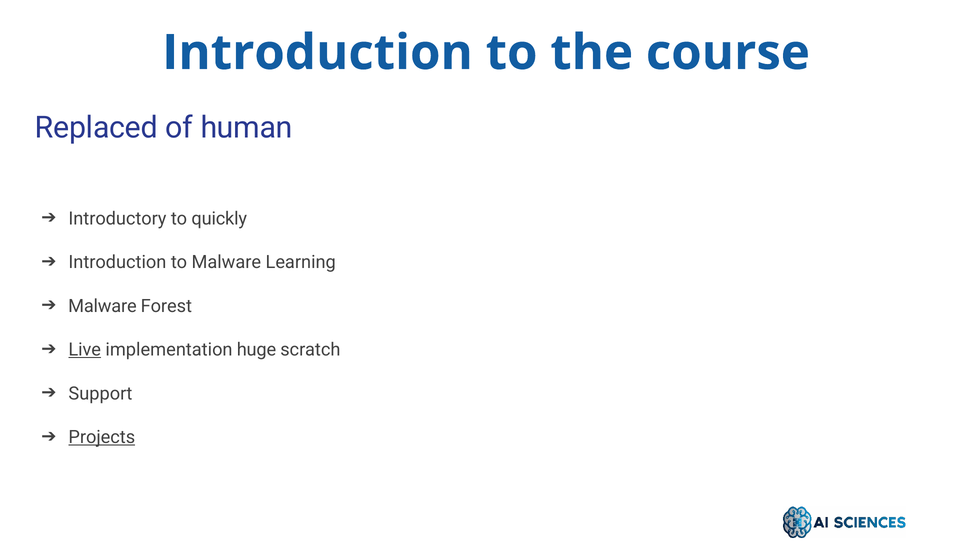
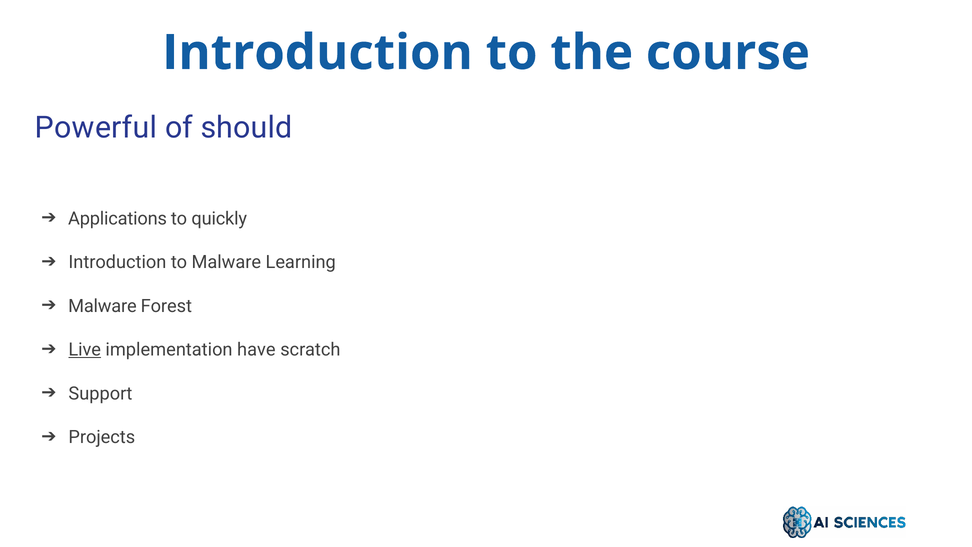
Replaced: Replaced -> Powerful (96, 128)
human: human -> should (246, 128)
Introductory: Introductory -> Applications (118, 218)
huge: huge -> have (256, 350)
Projects underline: present -> none (102, 437)
